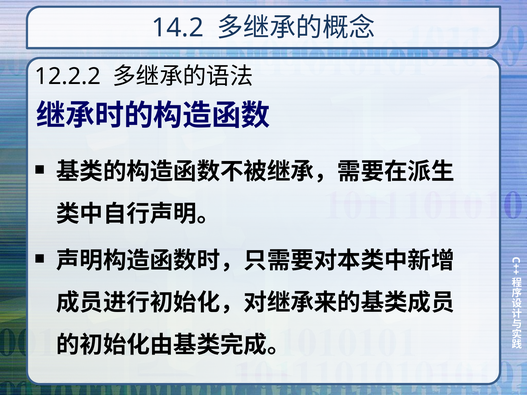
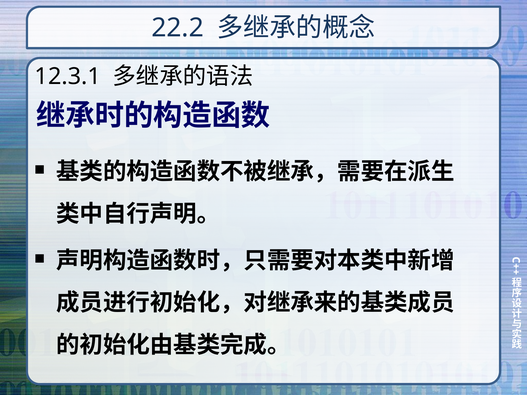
14.2: 14.2 -> 22.2 (178, 28)
12.2.2: 12.2.2 -> 12.3.1 (68, 76)
